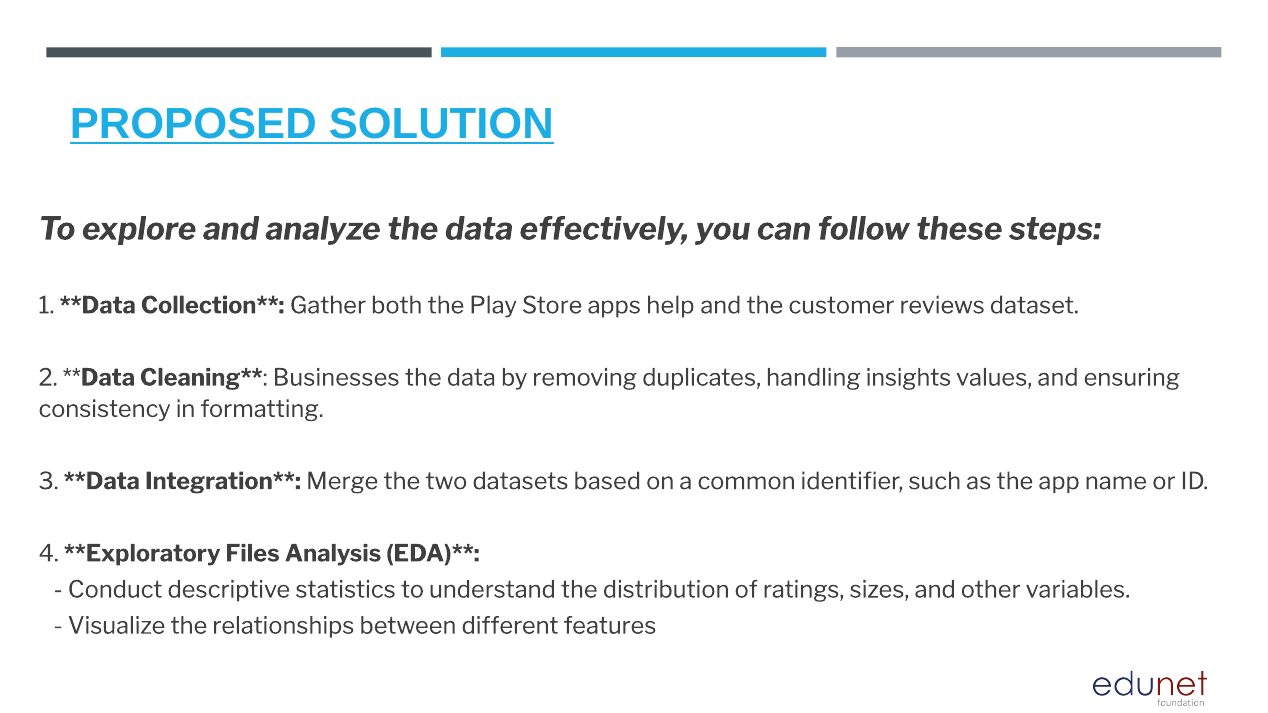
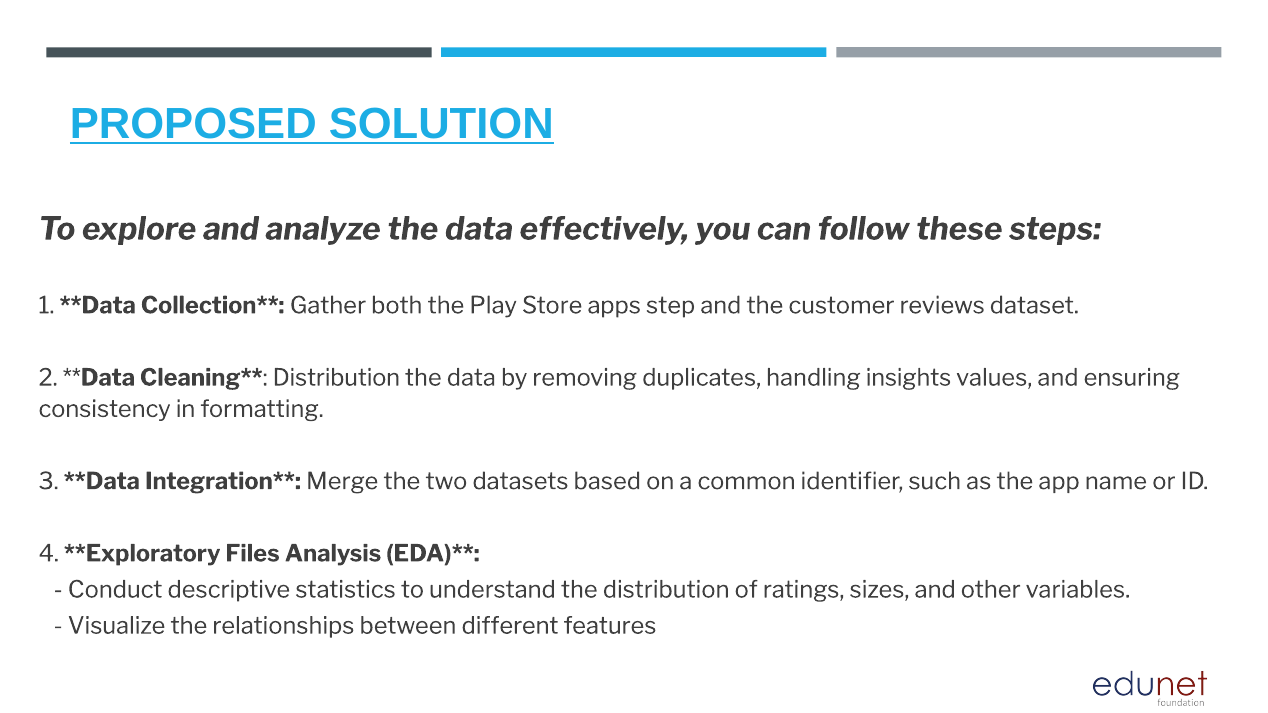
help: help -> step (671, 306)
Businesses: Businesses -> Distribution (336, 378)
